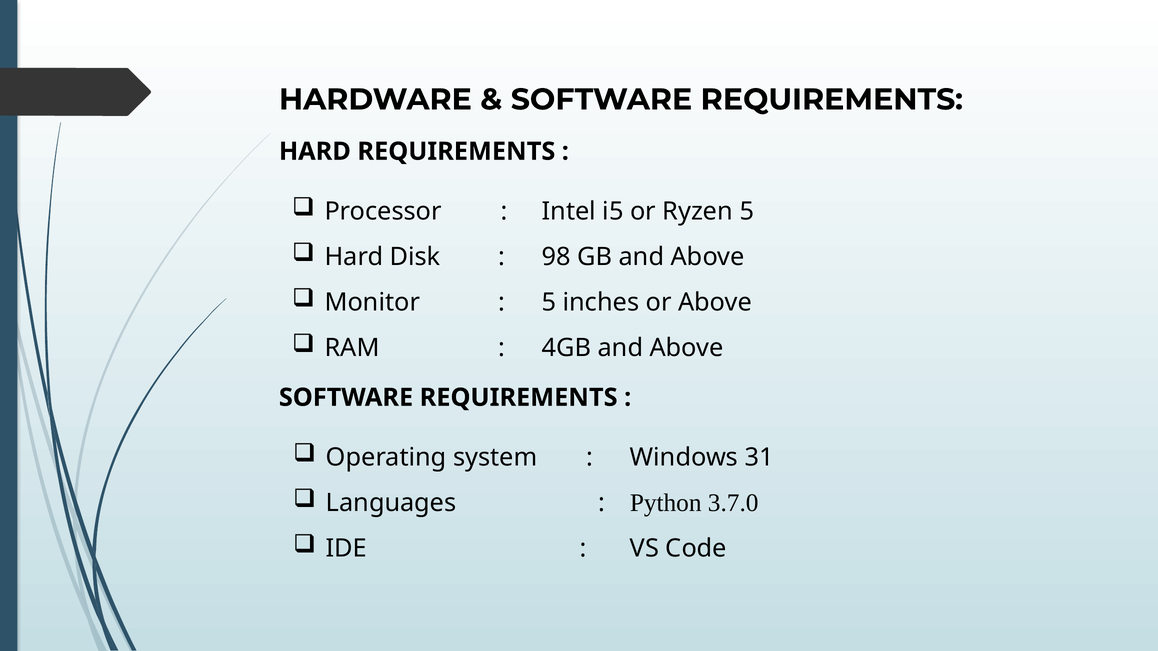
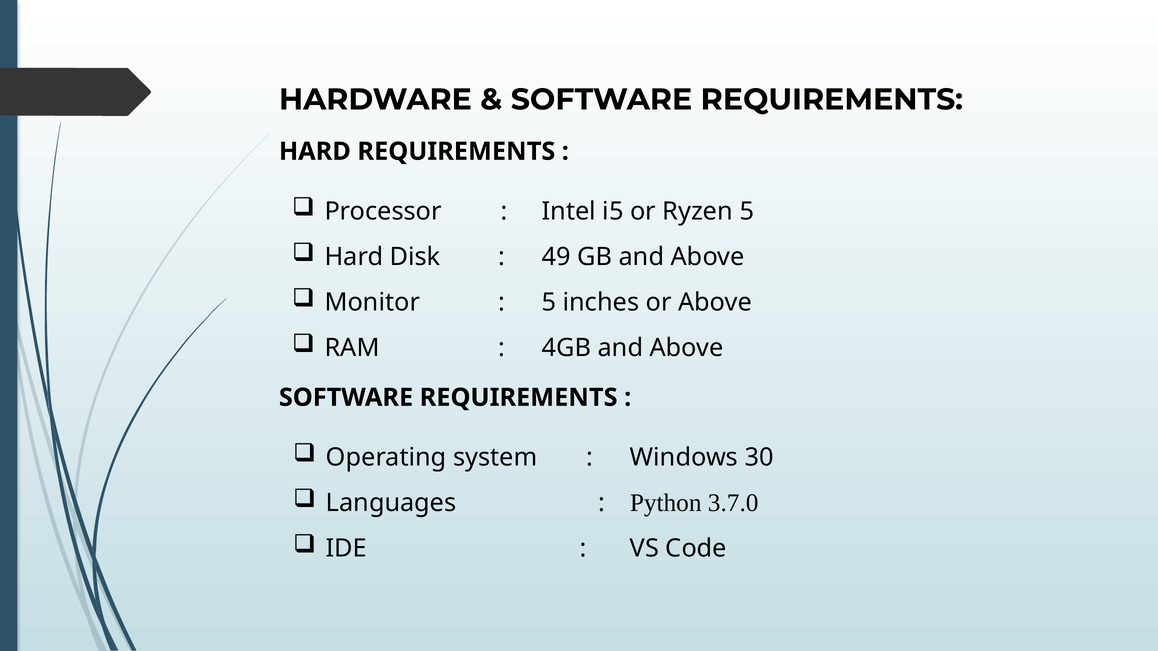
98: 98 -> 49 (556, 257)
31: 31 -> 30 (759, 458)
